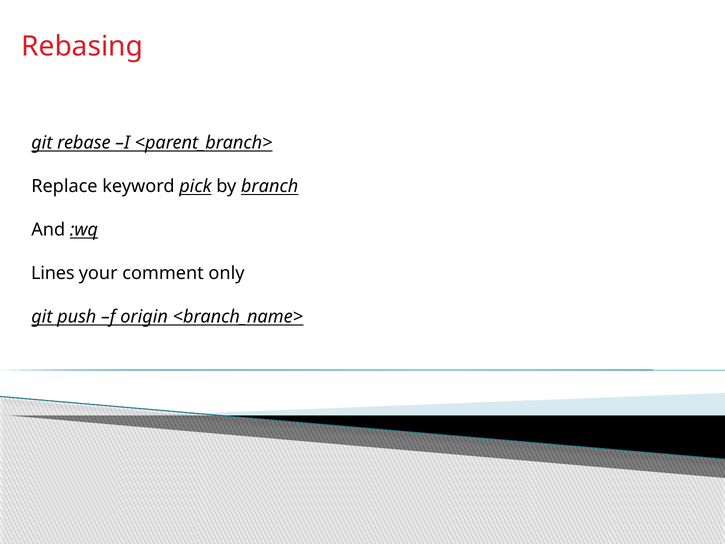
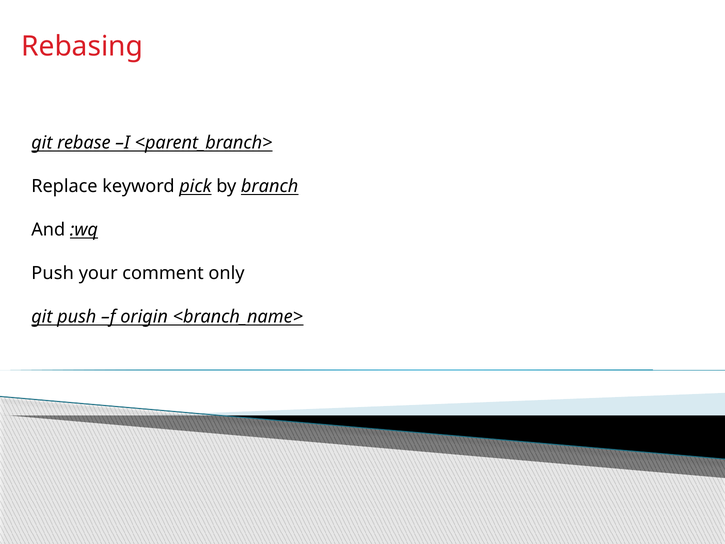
Lines: Lines -> Push (53, 273)
